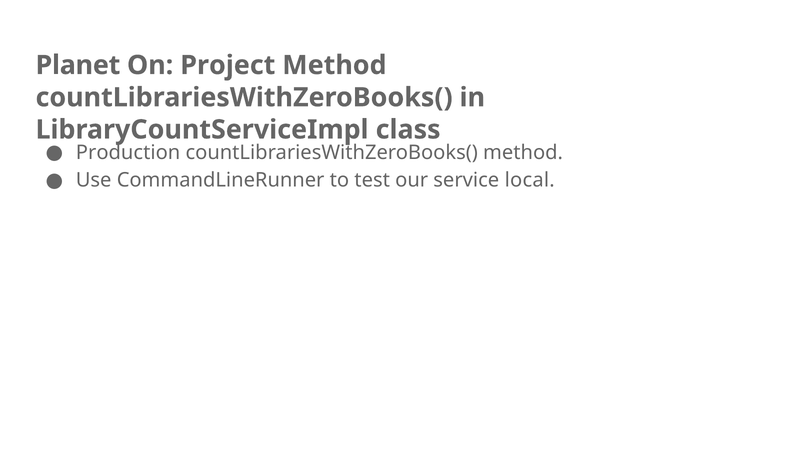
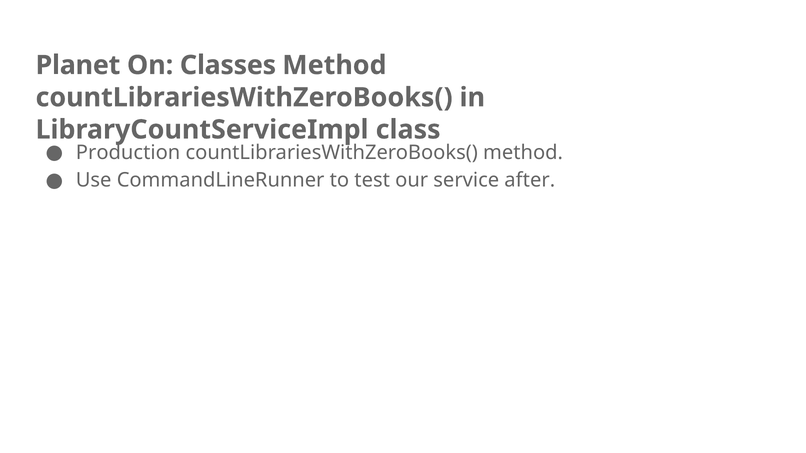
Project: Project -> Classes (228, 65)
local: local -> after (530, 180)
